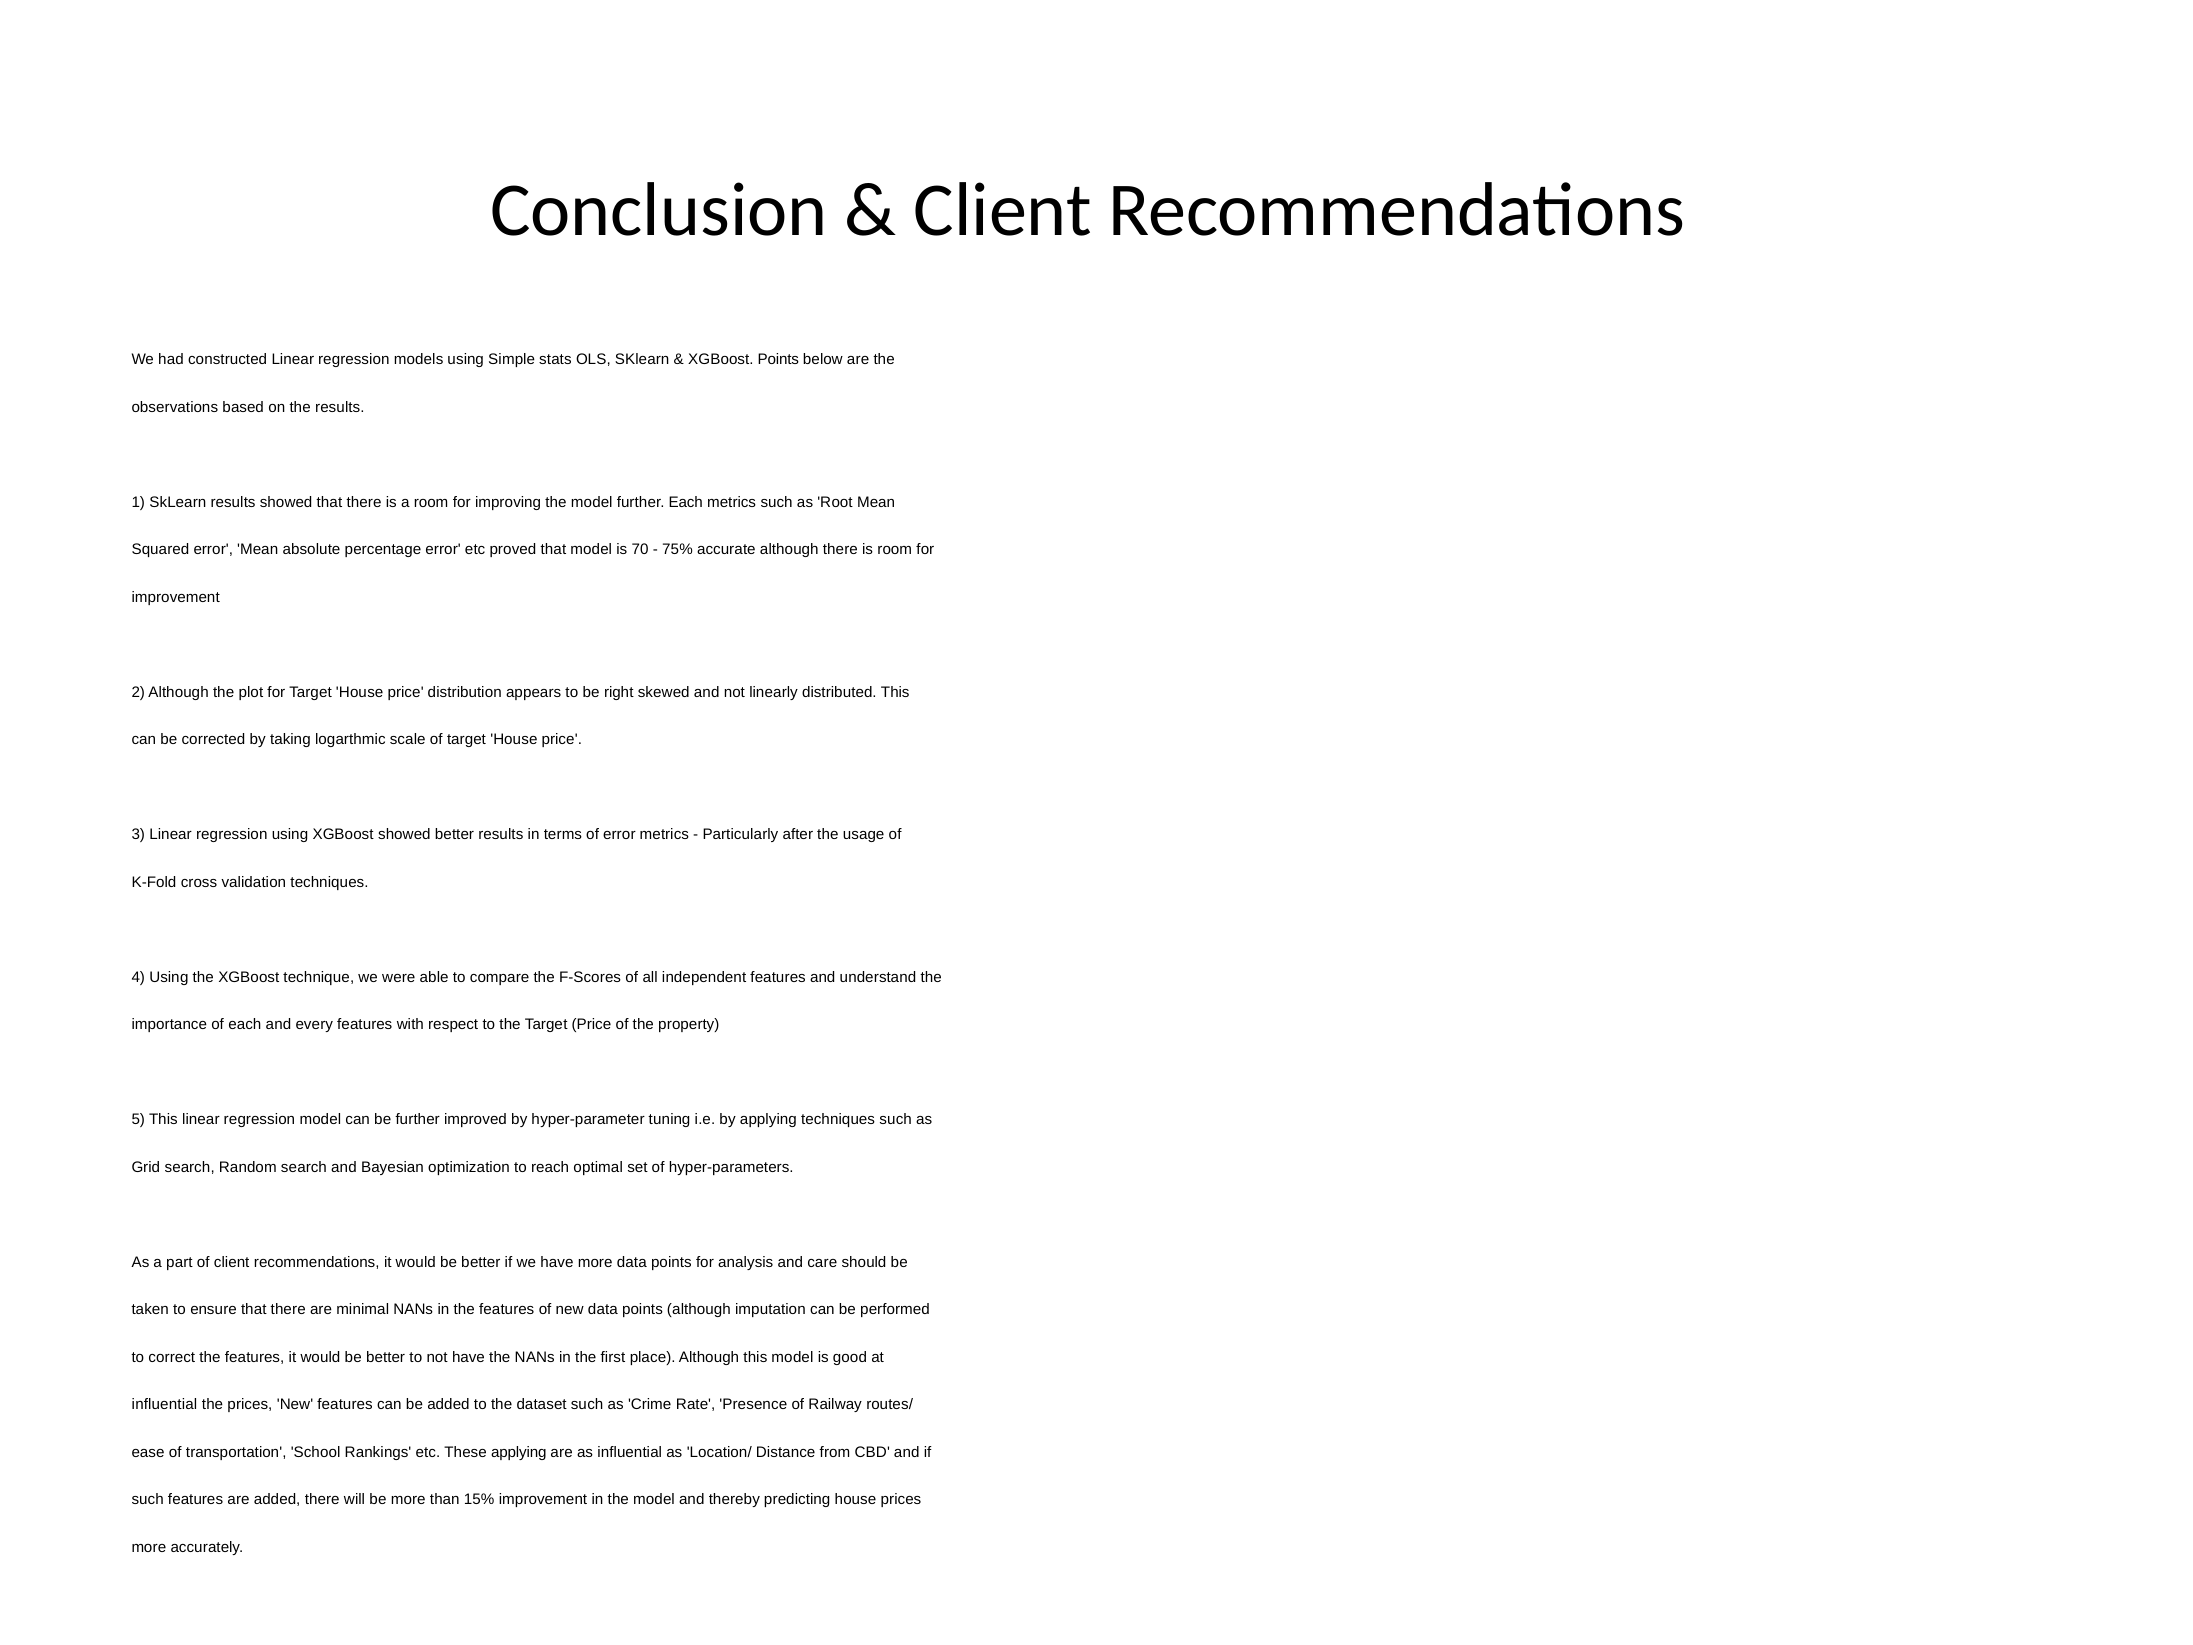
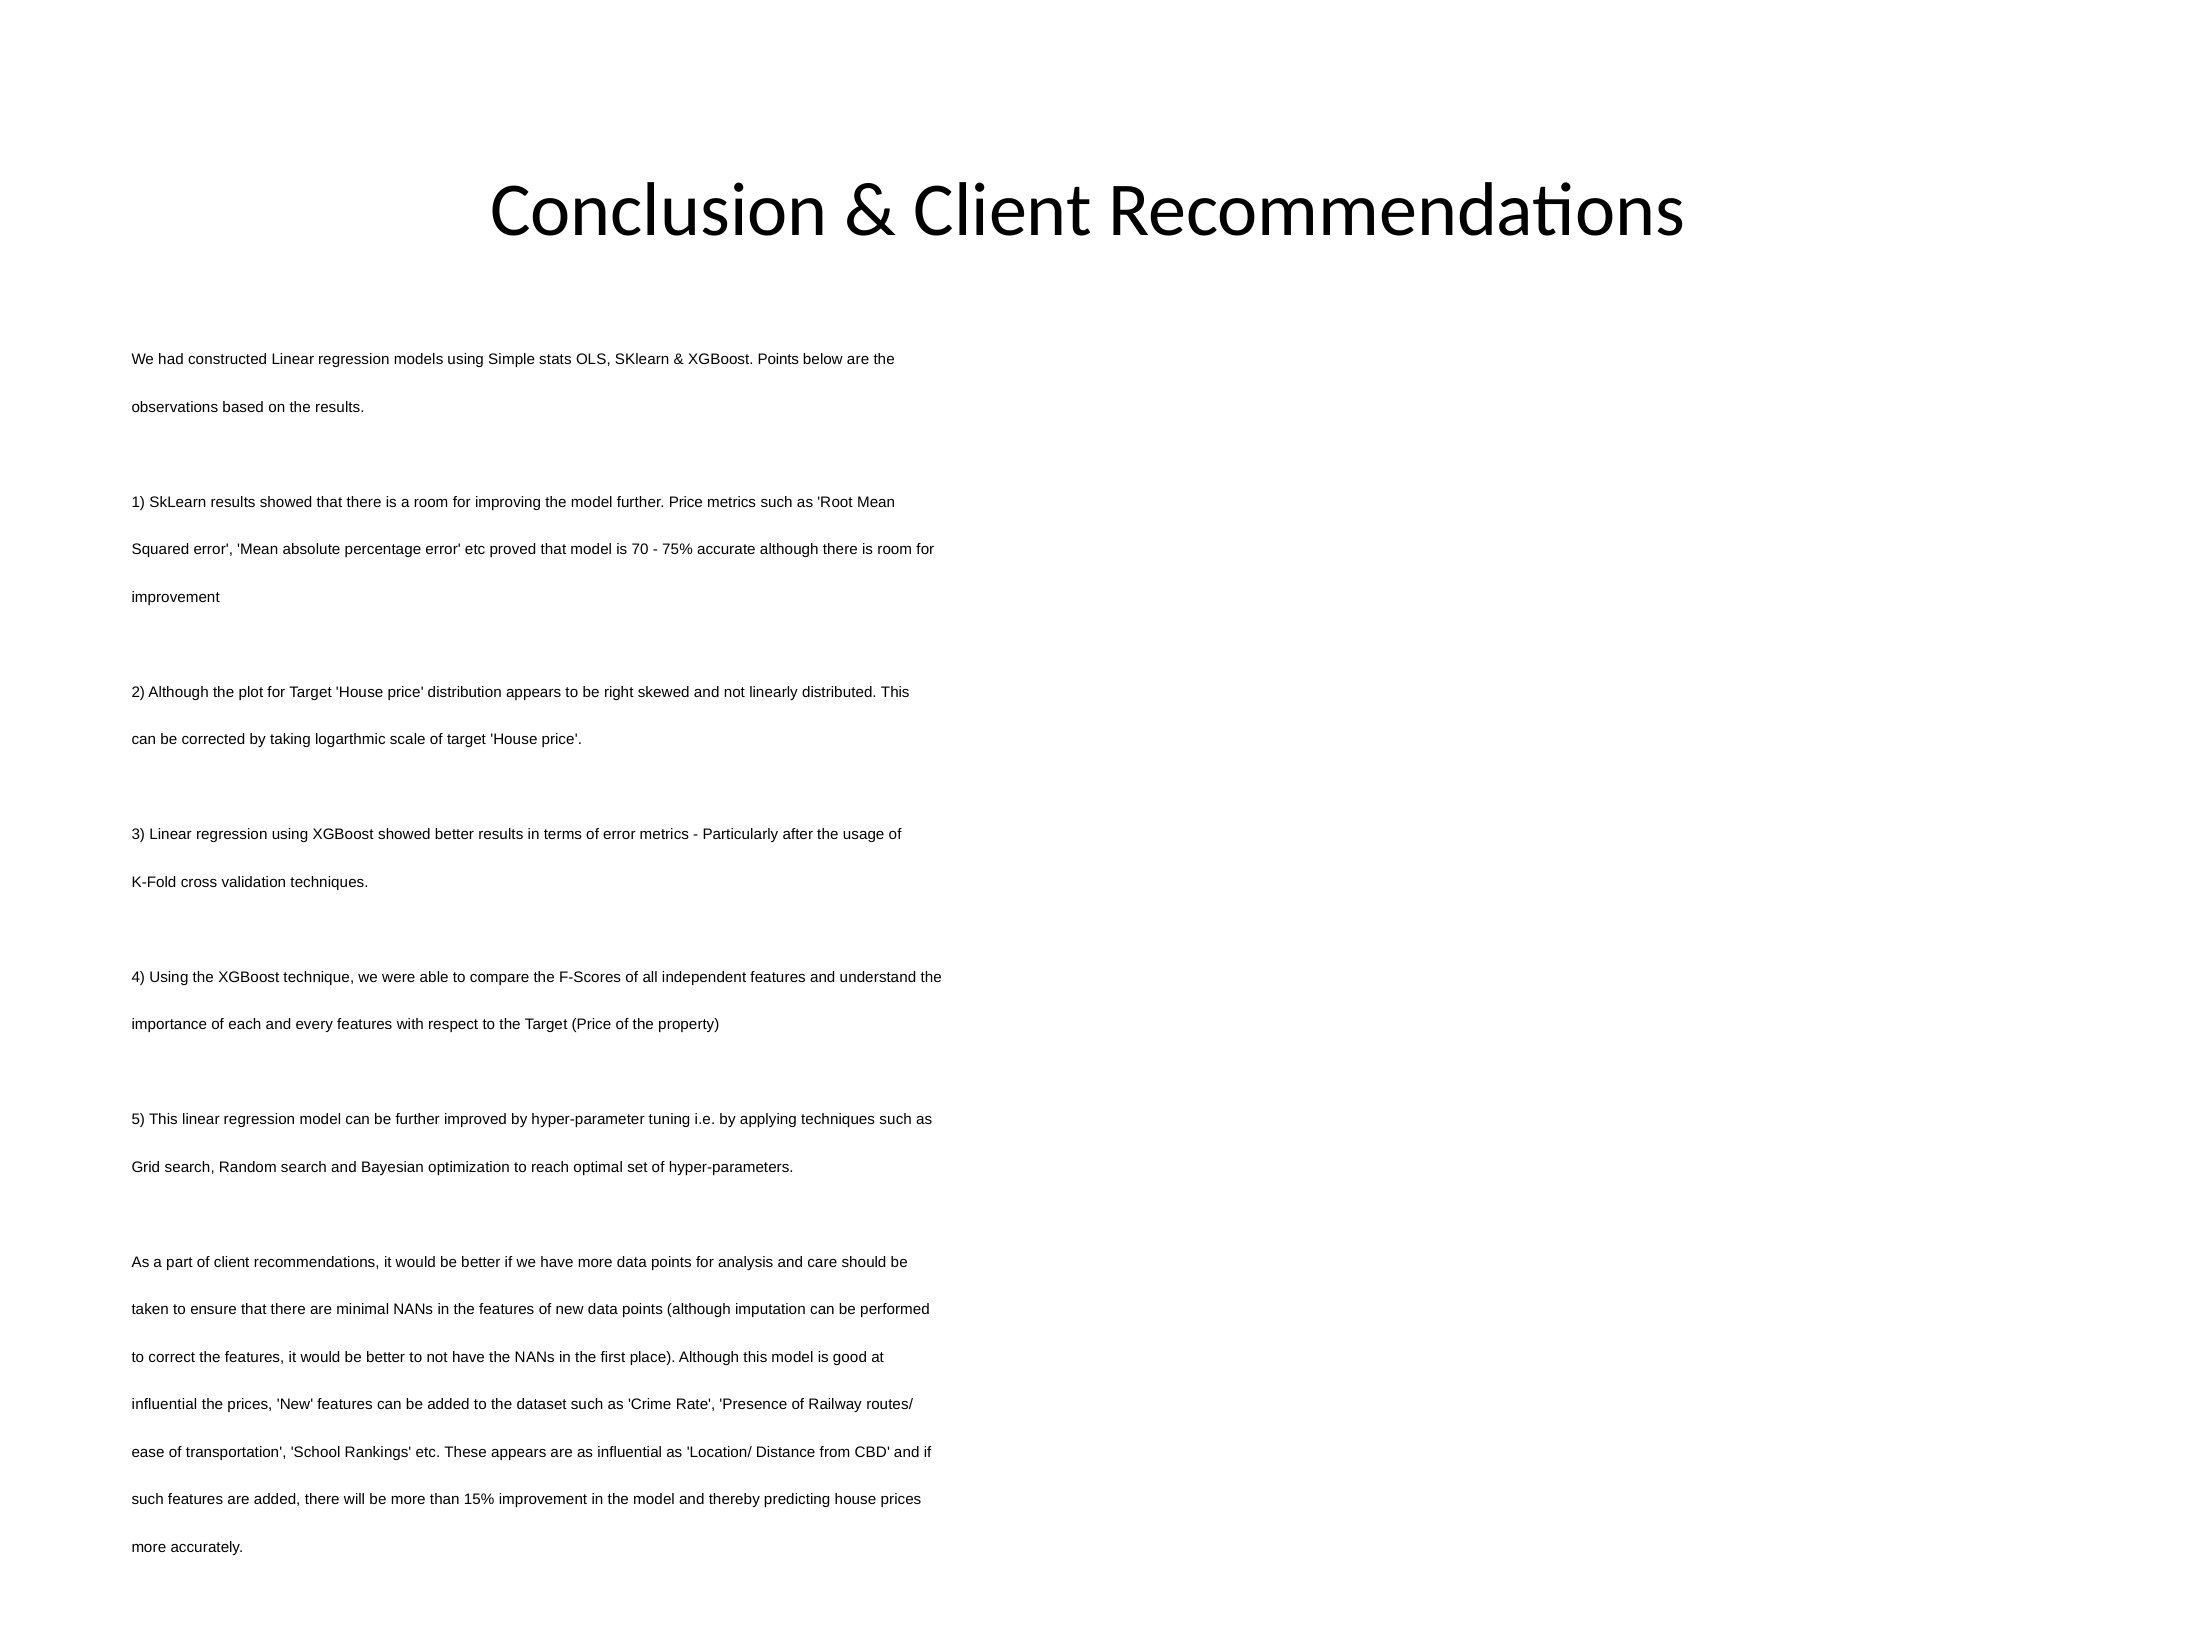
further Each: Each -> Price (686, 502)
These applying: applying -> appears (519, 1452)
